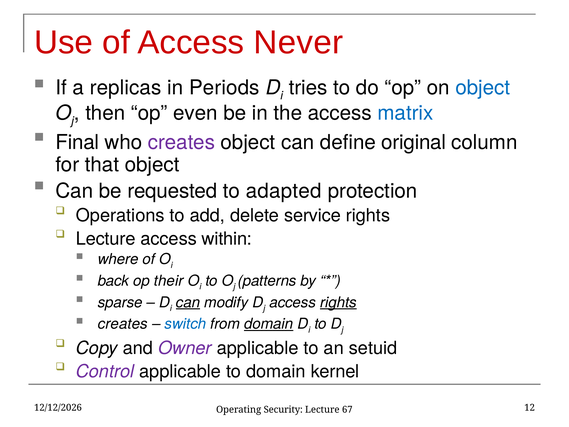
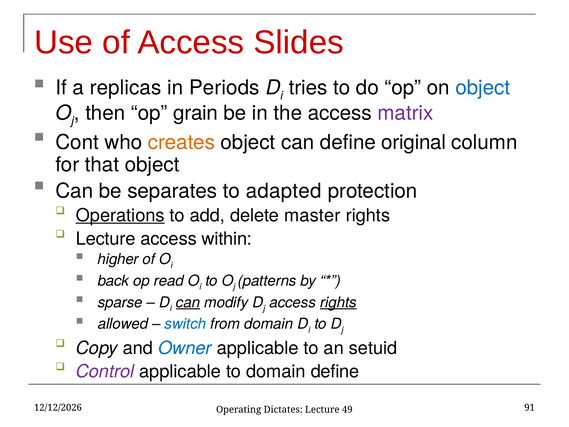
Never: Never -> Slides (299, 42)
even: even -> grain (196, 113)
matrix colour: blue -> purple (405, 113)
Final: Final -> Cont (77, 142)
creates colour: purple -> orange (181, 142)
requested: requested -> separates (172, 191)
Operations underline: none -> present (120, 215)
service: service -> master (312, 215)
where: where -> higher (118, 259)
their: their -> read (169, 281)
creates: creates -> allowed (123, 324)
domain underline: present -> none (269, 324)
Owner colour: purple -> blue (185, 348)
domain kernel: kernel -> define (335, 371)
12: 12 -> 91 (530, 408)
Security: Security -> Dictates (283, 409)
67: 67 -> 49 (347, 409)
